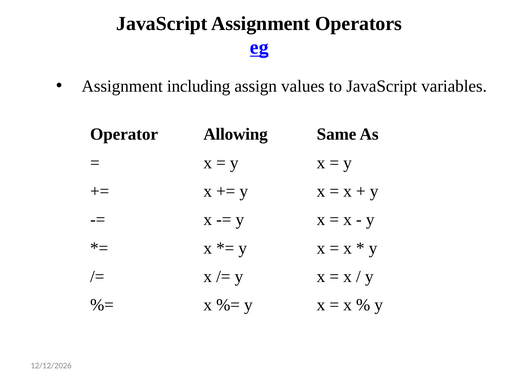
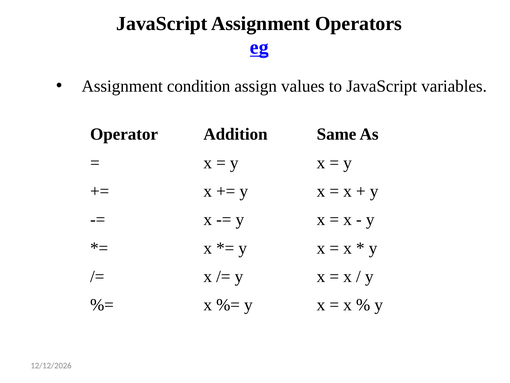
including: including -> condition (199, 86)
Allowing: Allowing -> Addition (235, 134)
